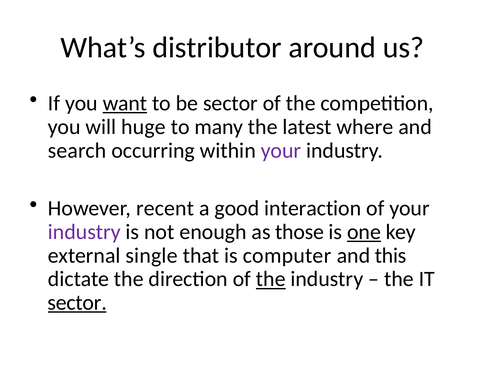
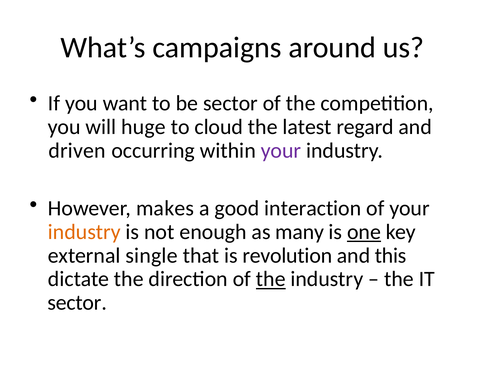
distributor: distributor -> campaigns (217, 48)
want underline: present -> none (125, 103)
many: many -> cloud (219, 127)
where: where -> regard (365, 127)
search: search -> driven (77, 150)
recent: recent -> makes (165, 208)
industry colour: purple -> orange (84, 232)
those: those -> many (300, 232)
computer: computer -> revolution (287, 255)
sector underline: present -> none (77, 303)
